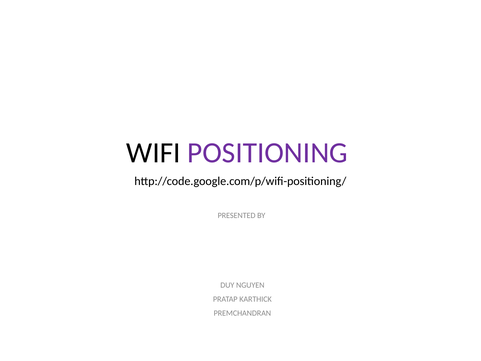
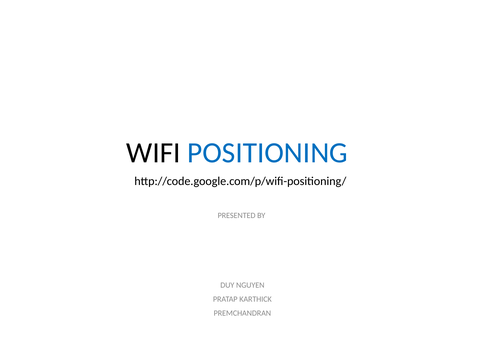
POSITIONING colour: purple -> blue (268, 153)
